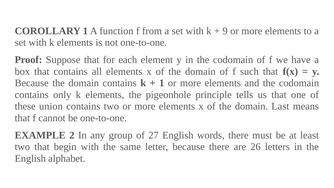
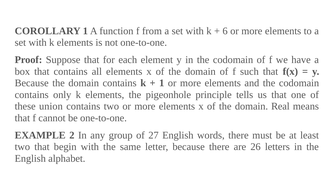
9: 9 -> 6 (225, 31)
Last: Last -> Real (280, 106)
